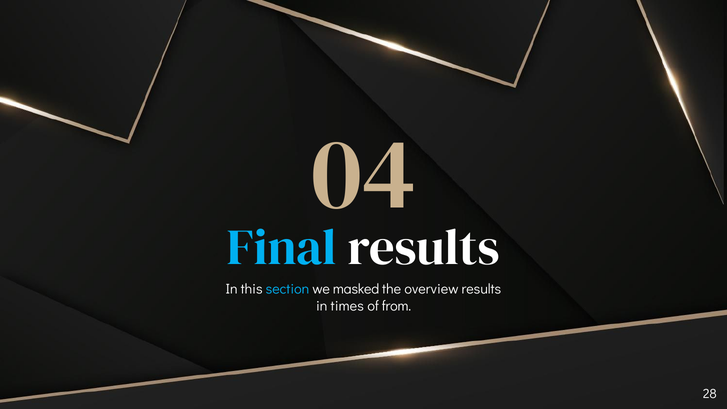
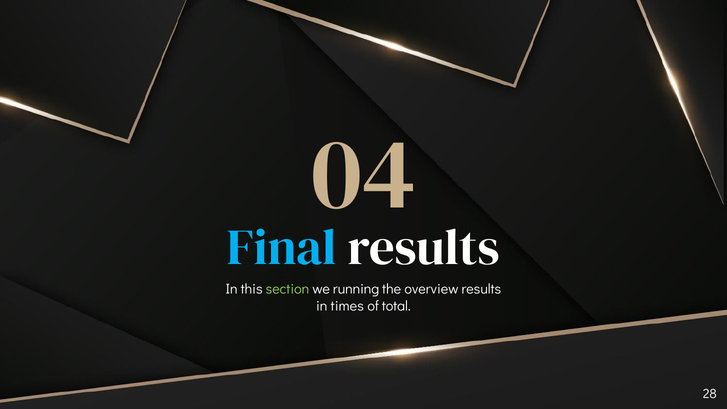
section colour: light blue -> light green (288, 289)
masked: masked -> running (356, 289)
from: from -> total (396, 306)
